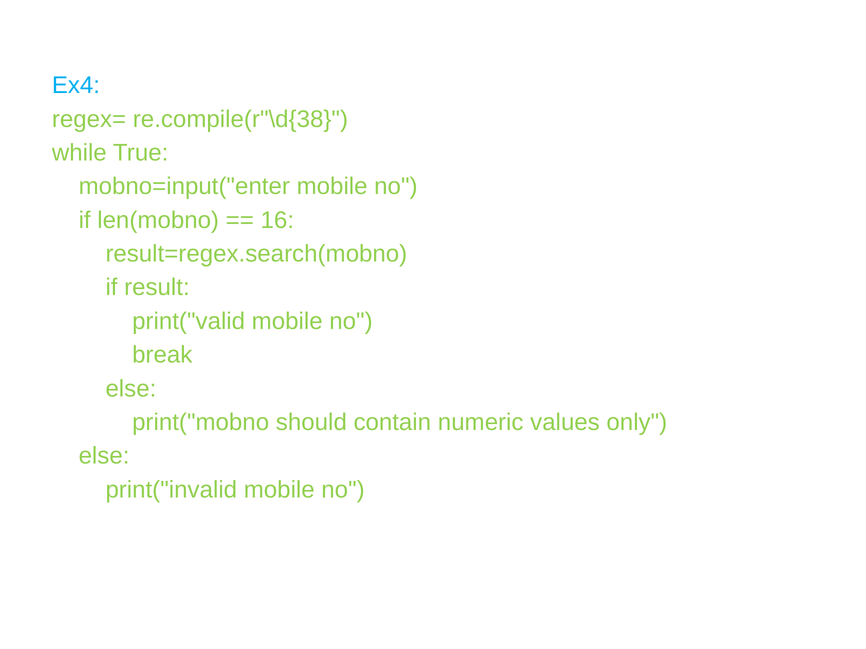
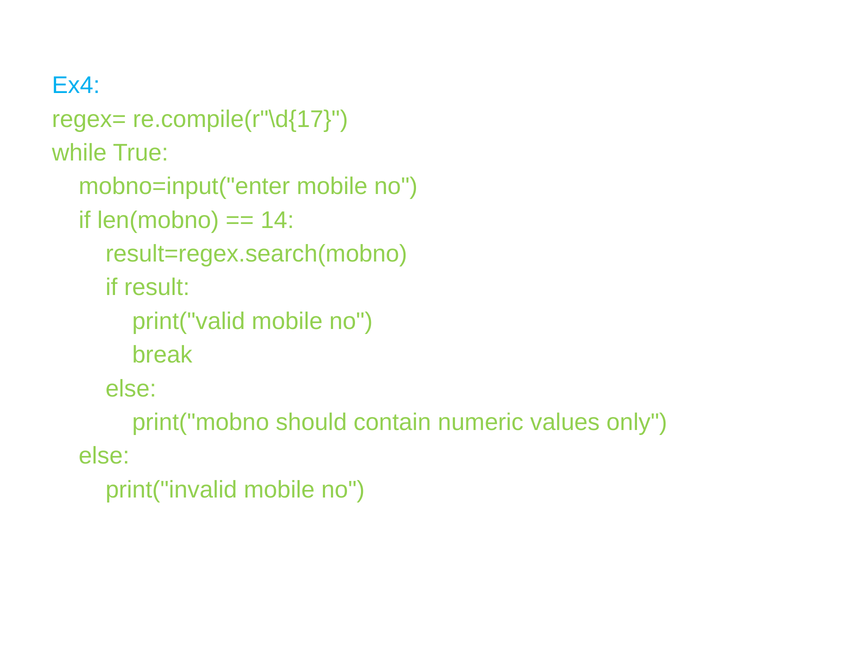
re.compile(r"\d{38: re.compile(r"\d{38 -> re.compile(r"\d{17 (240, 119)
16: 16 -> 14 (277, 220)
